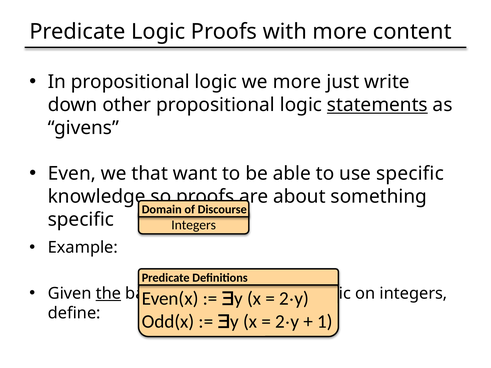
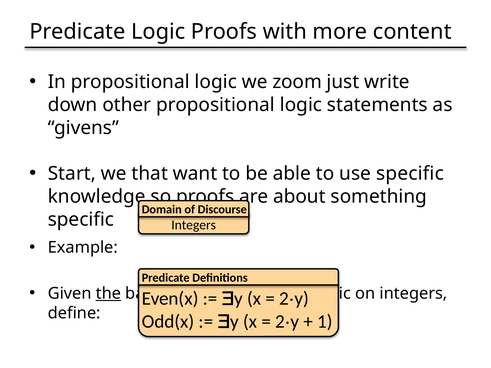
we more: more -> zoom (297, 82)
statements underline: present -> none (377, 105)
Even: Even -> Start (72, 174)
